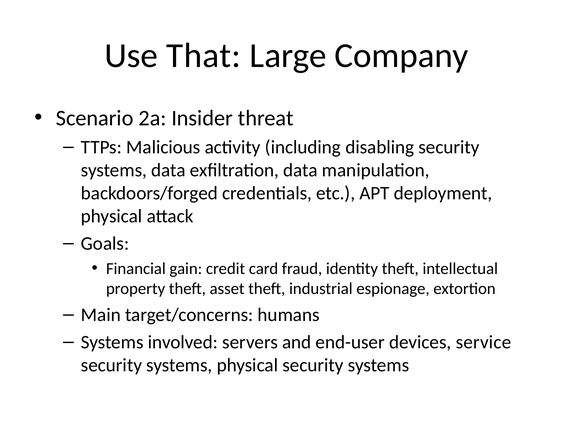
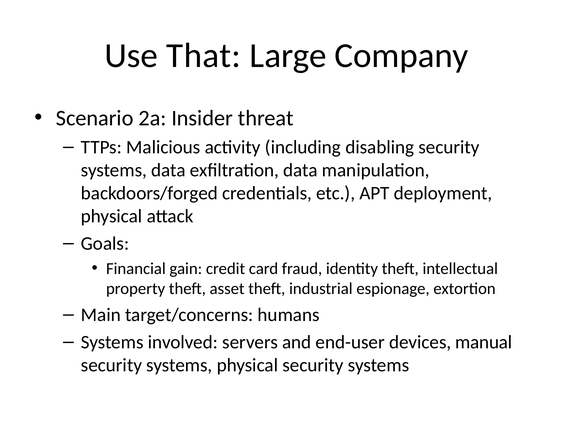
service: service -> manual (484, 342)
